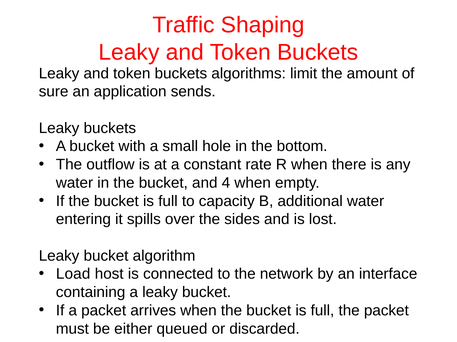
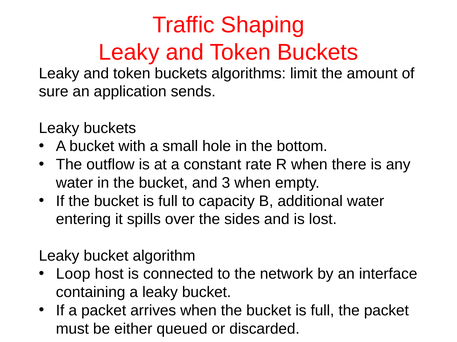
4: 4 -> 3 (226, 183)
Load: Load -> Loop (73, 275)
